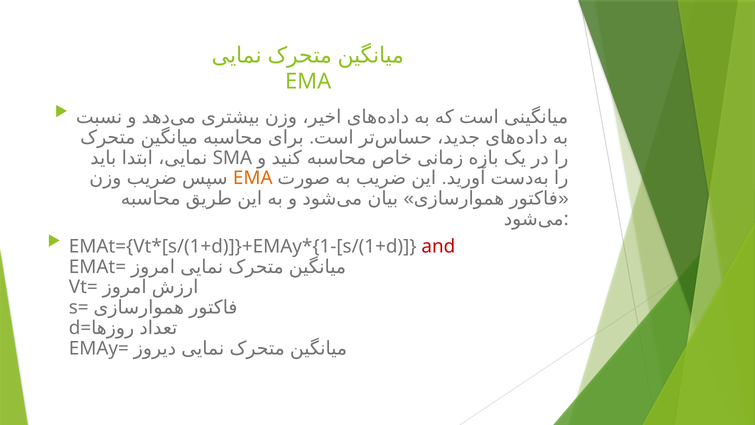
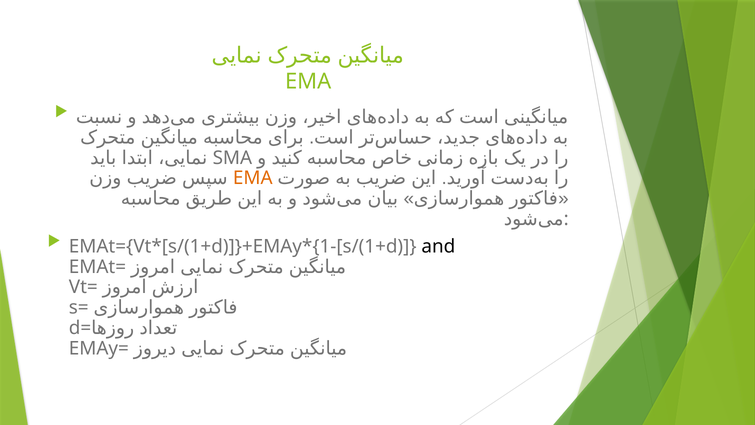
and colour: red -> black (438, 246)
